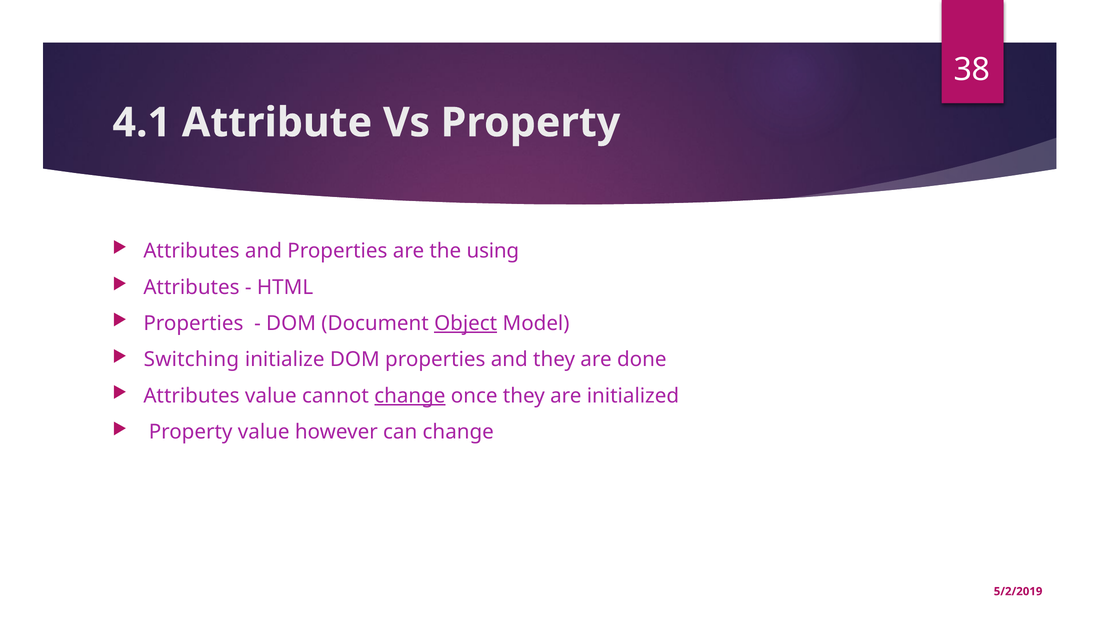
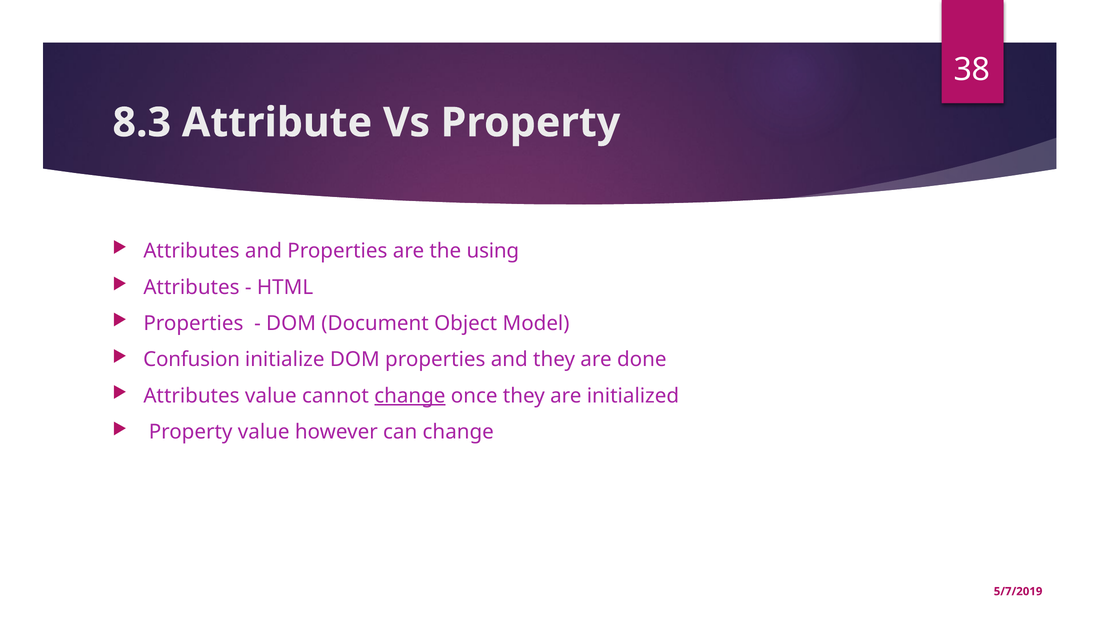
4.1: 4.1 -> 8.3 (142, 123)
Object underline: present -> none (466, 323)
Switching: Switching -> Confusion (192, 360)
5/2/2019: 5/2/2019 -> 5/7/2019 (1018, 591)
